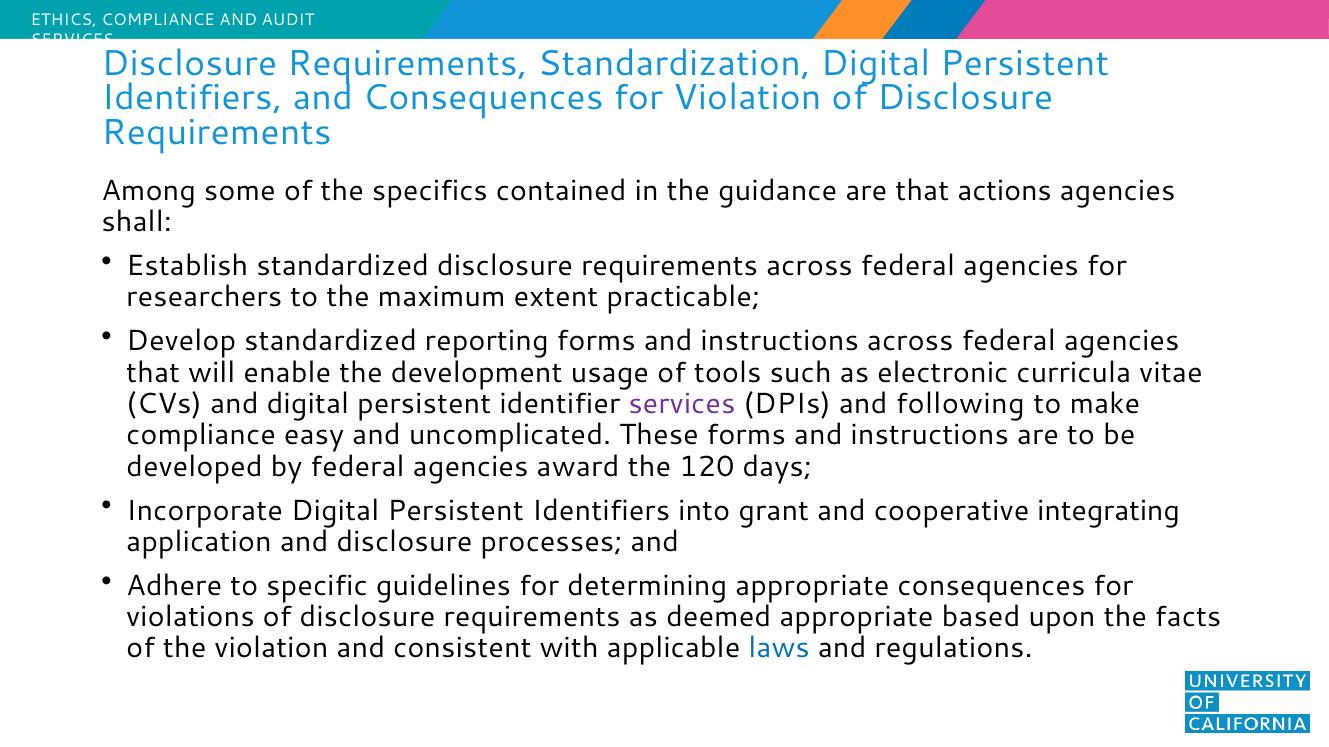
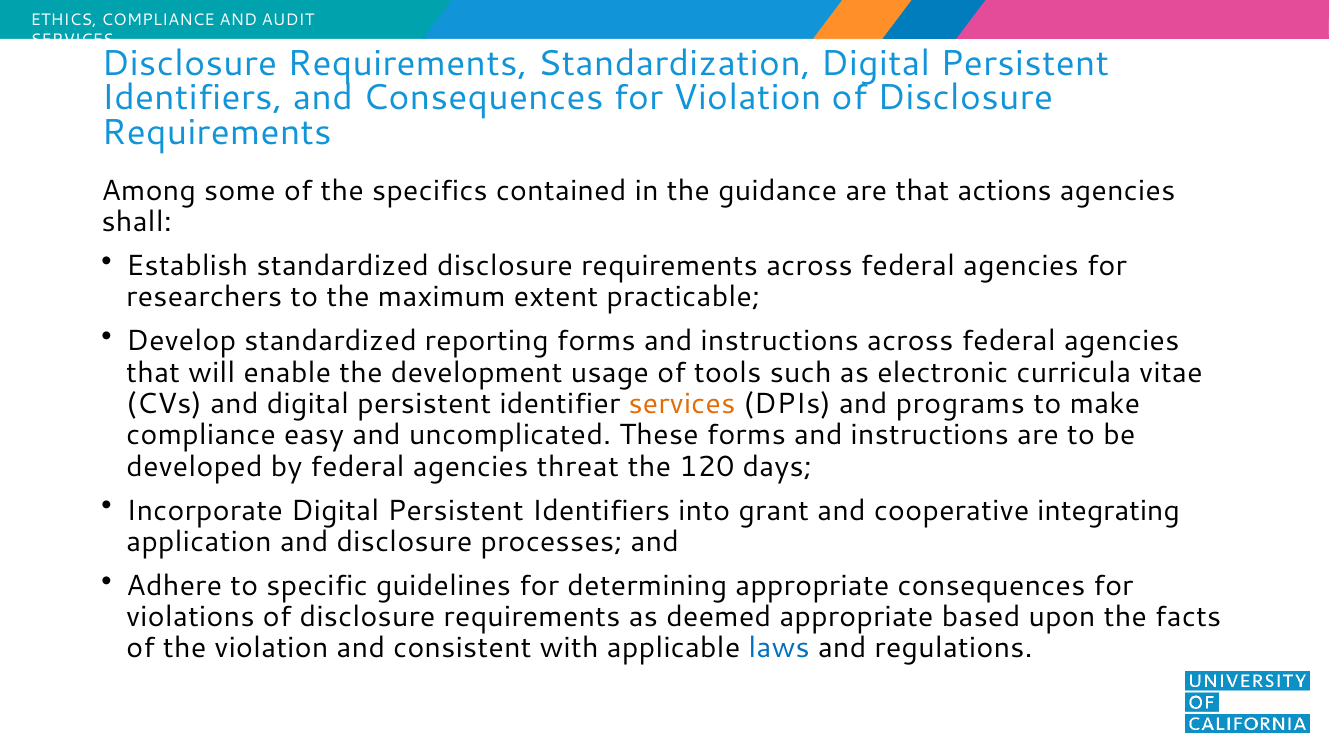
services colour: purple -> orange (682, 404)
following: following -> programs (960, 404)
award: award -> threat (578, 467)
